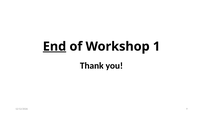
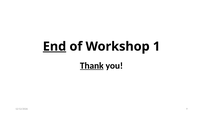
Thank underline: none -> present (92, 66)
